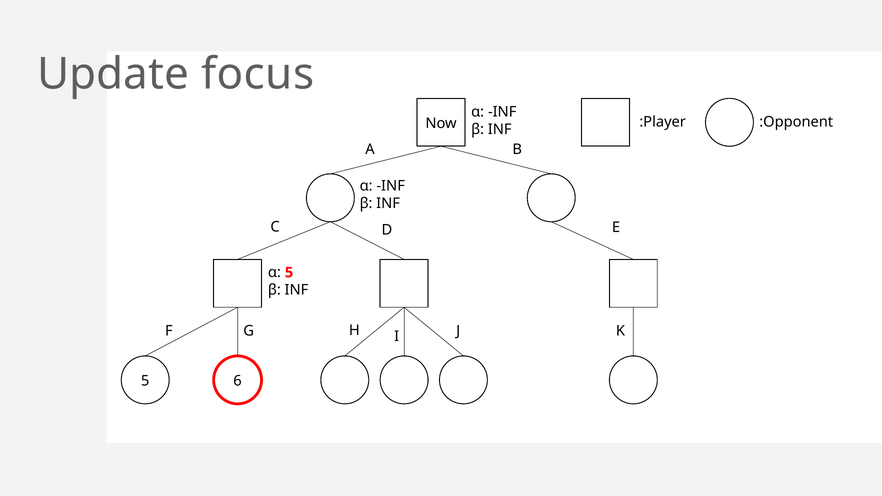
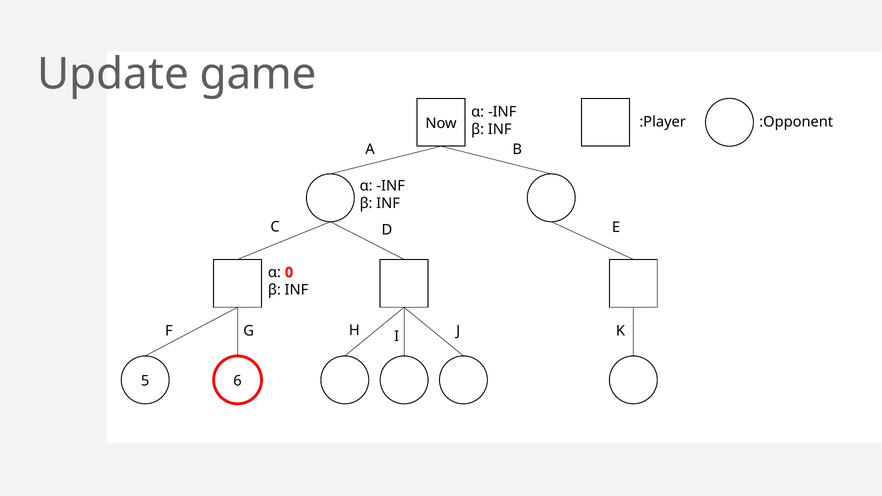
focus: focus -> game (258, 74)
α 5: 5 -> 0 (289, 273)
